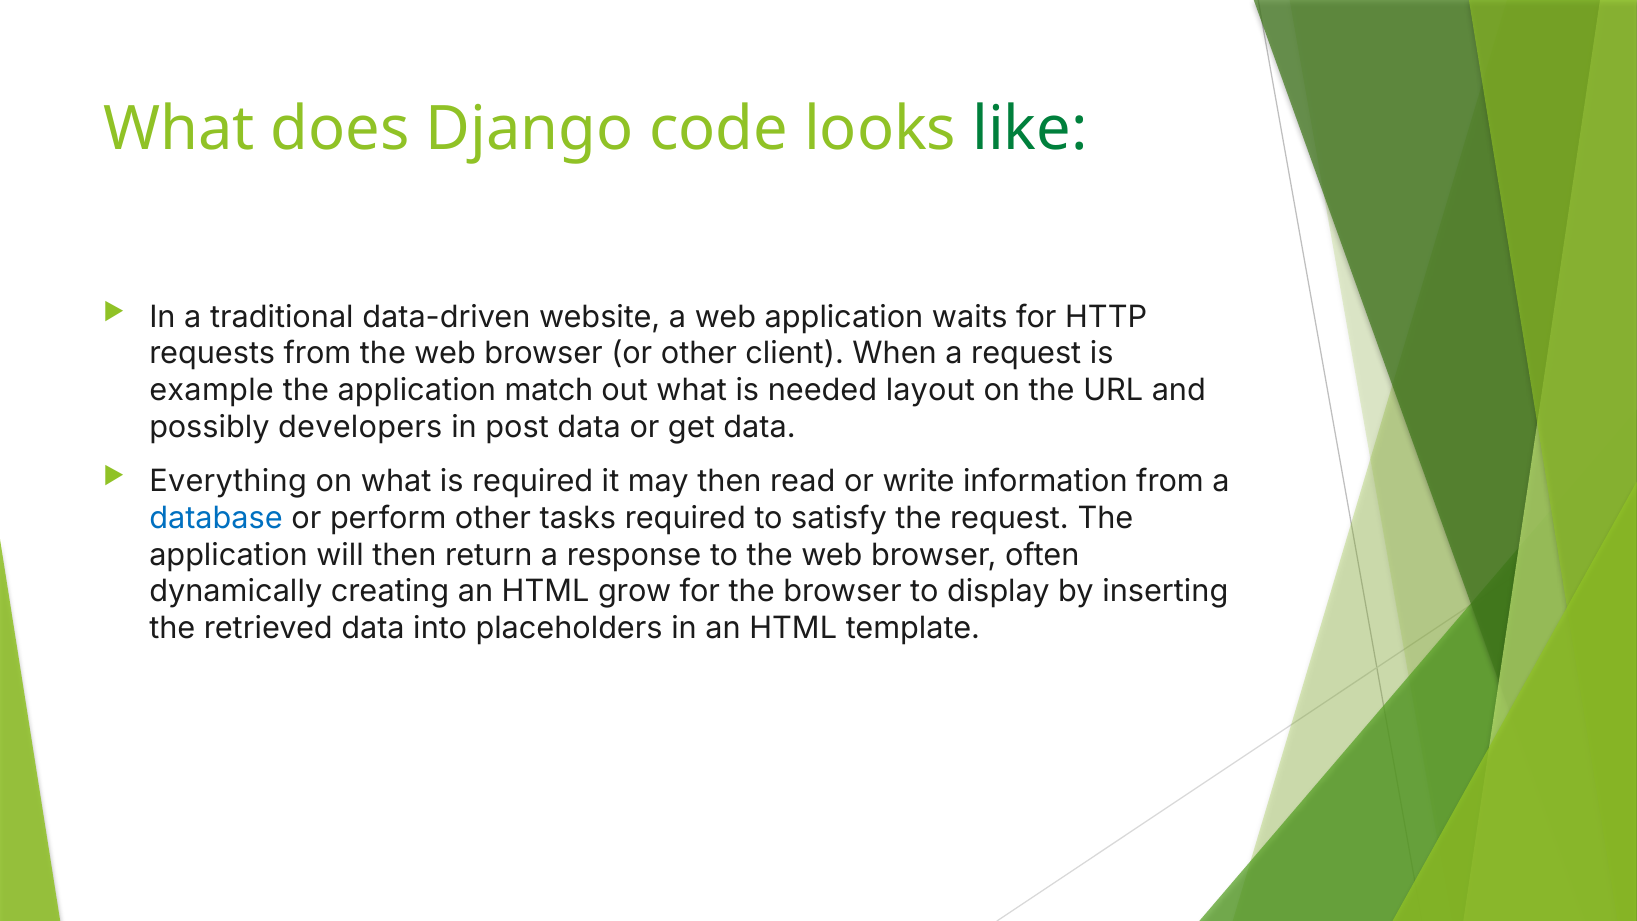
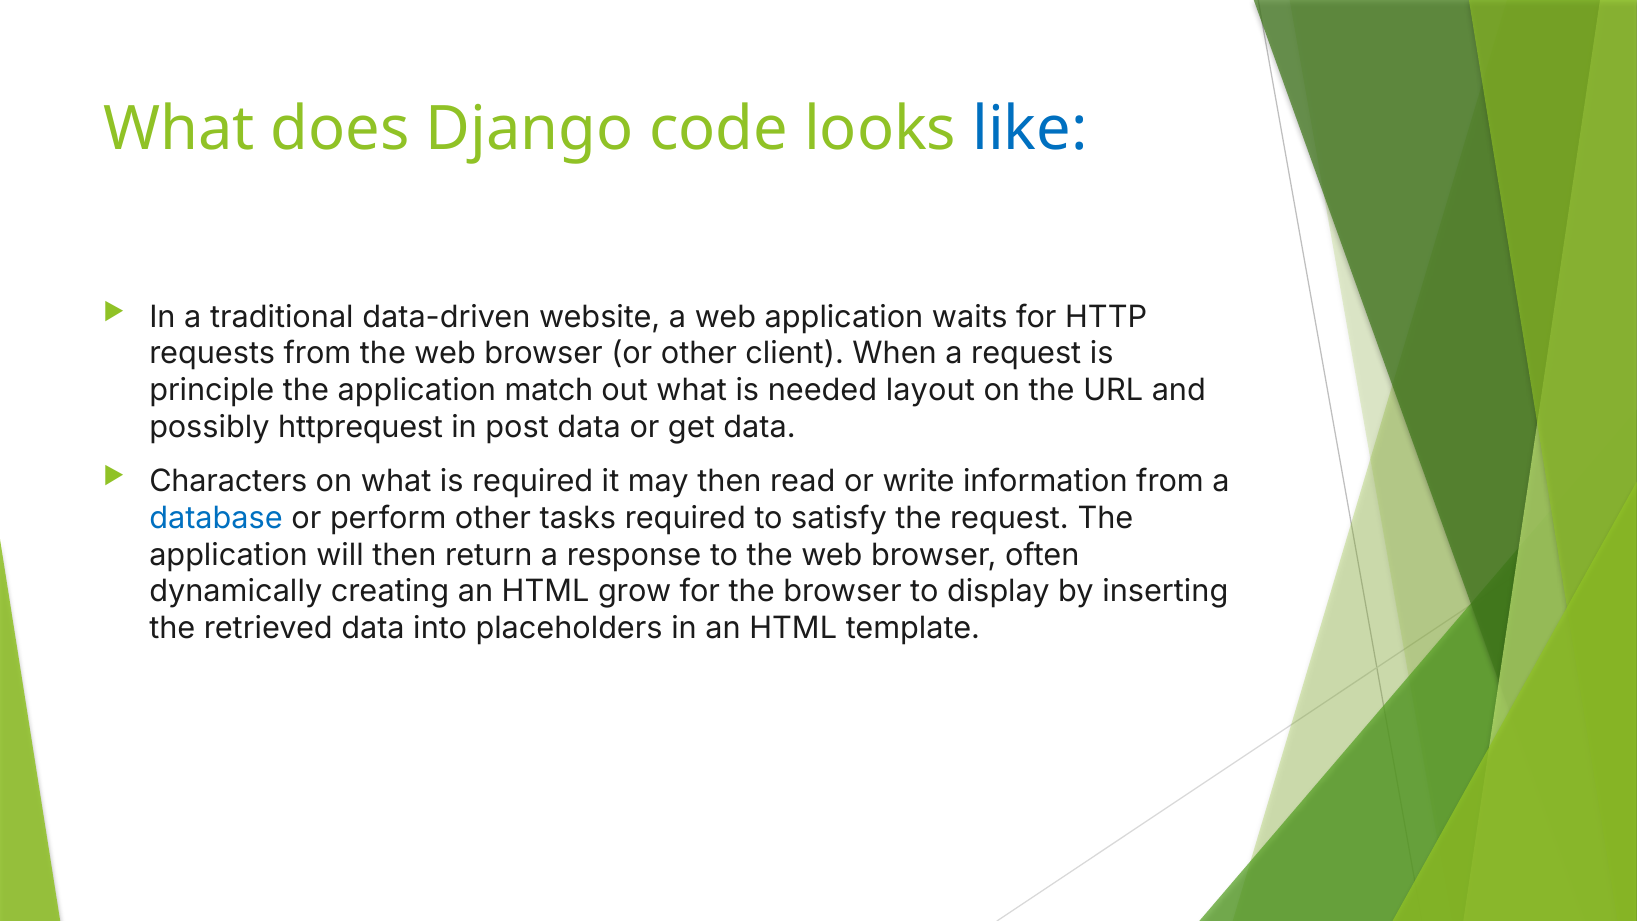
like colour: green -> blue (1030, 129)
example: example -> principle (212, 390)
developers: developers -> httprequest (361, 427)
Everything: Everything -> Characters (228, 481)
